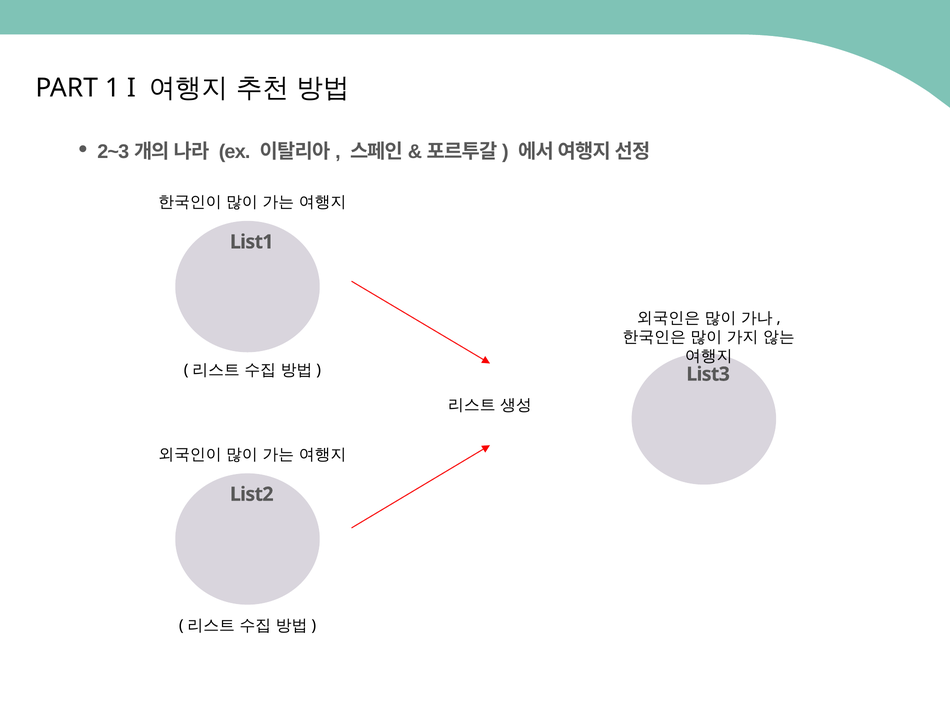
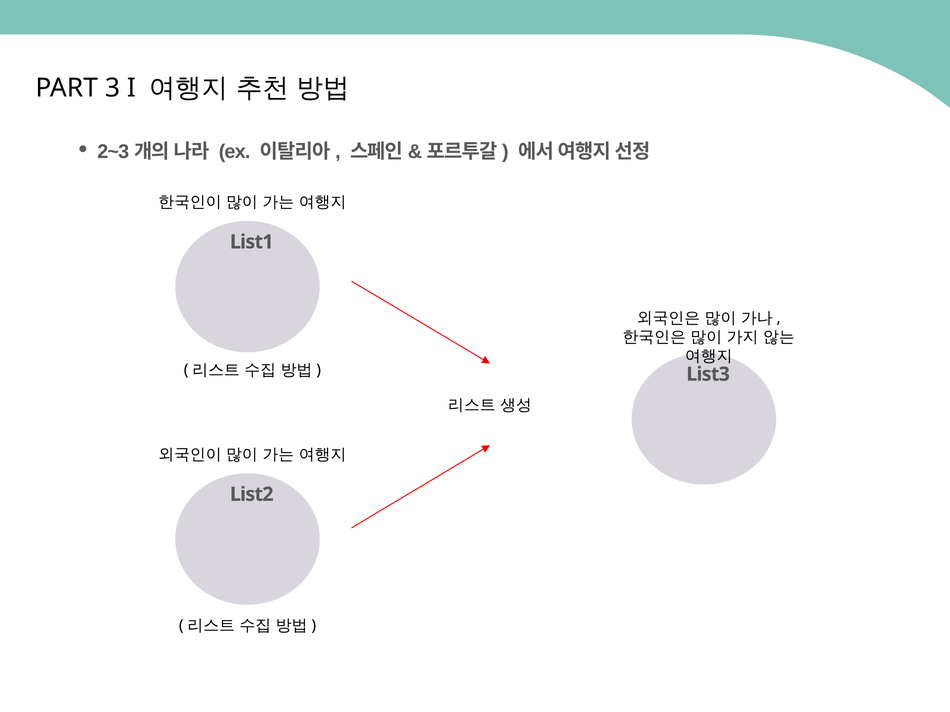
1: 1 -> 3 (112, 88)
